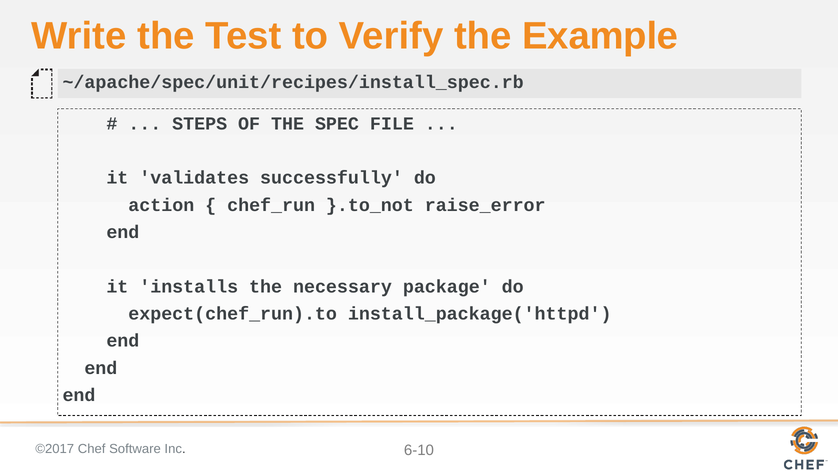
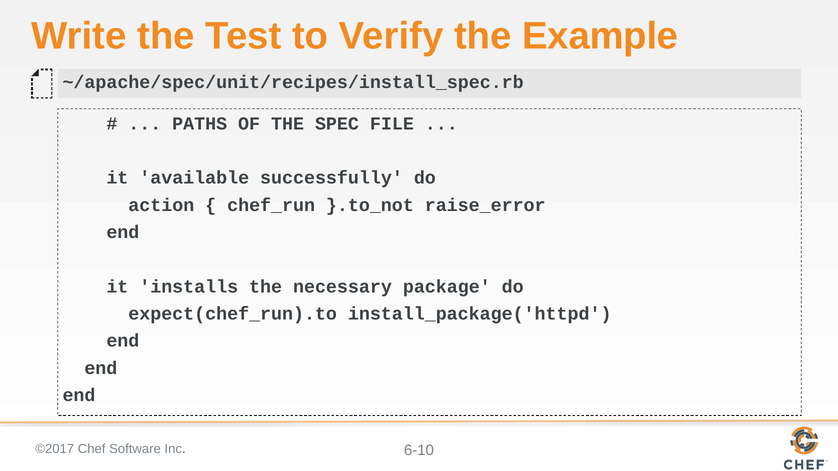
STEPS: STEPS -> PATHS (200, 124)
validates: validates -> available (194, 178)
